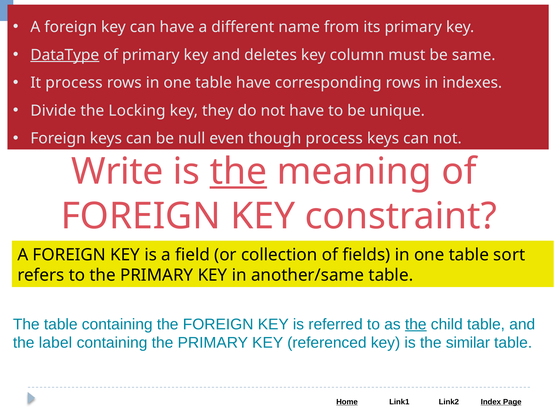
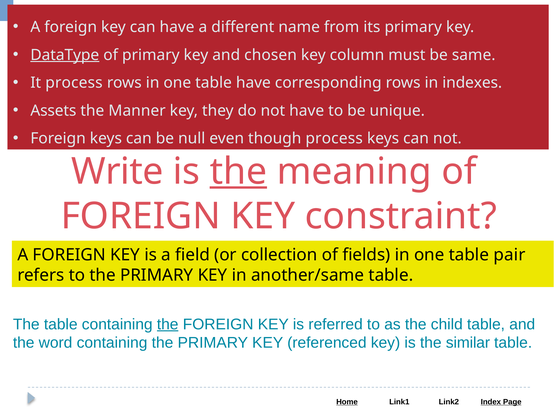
deletes: deletes -> chosen (271, 55)
Divide: Divide -> Assets (53, 111)
Locking: Locking -> Manner (137, 111)
sort: sort -> pair (509, 255)
the underline: none -> present (168, 325)
the underline: present -> none (416, 325)
label: label -> word (56, 343)
